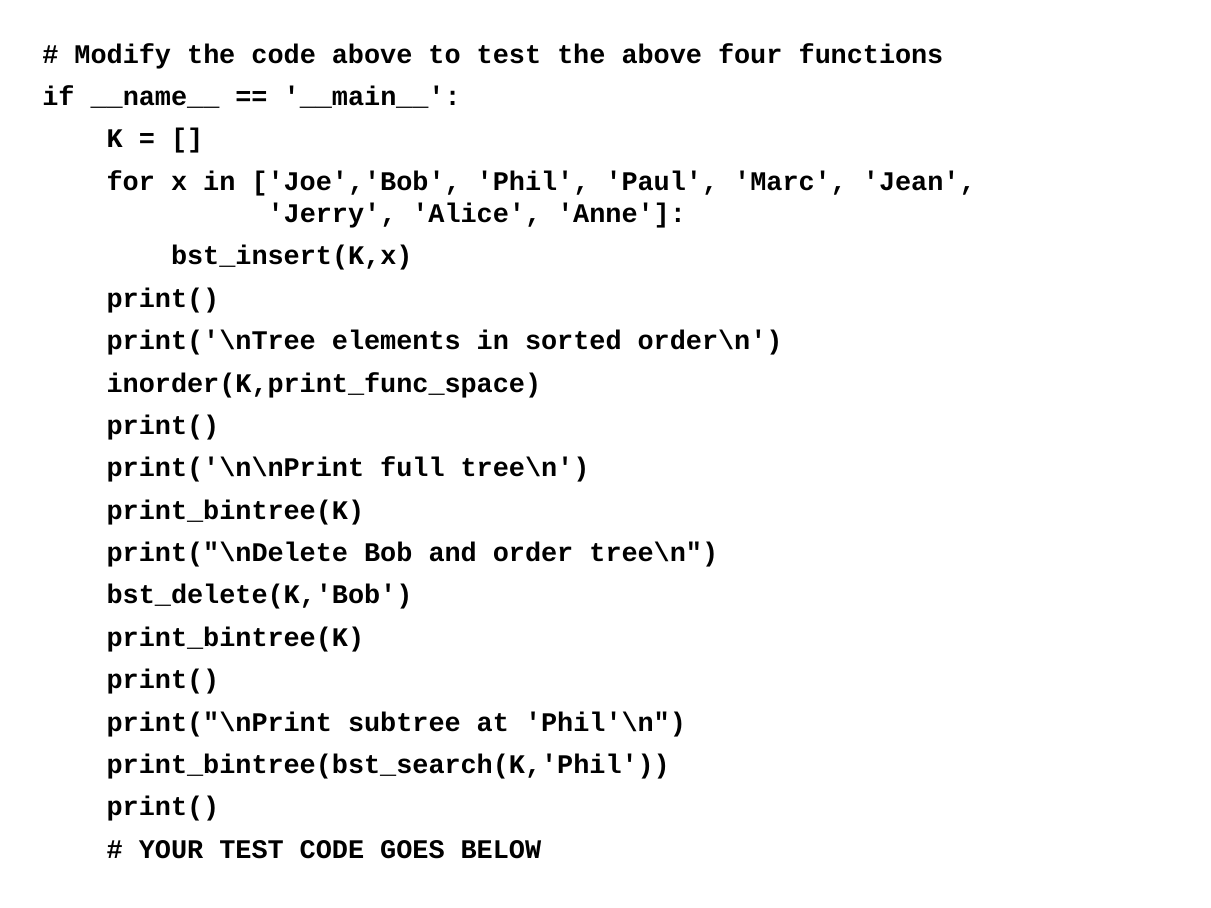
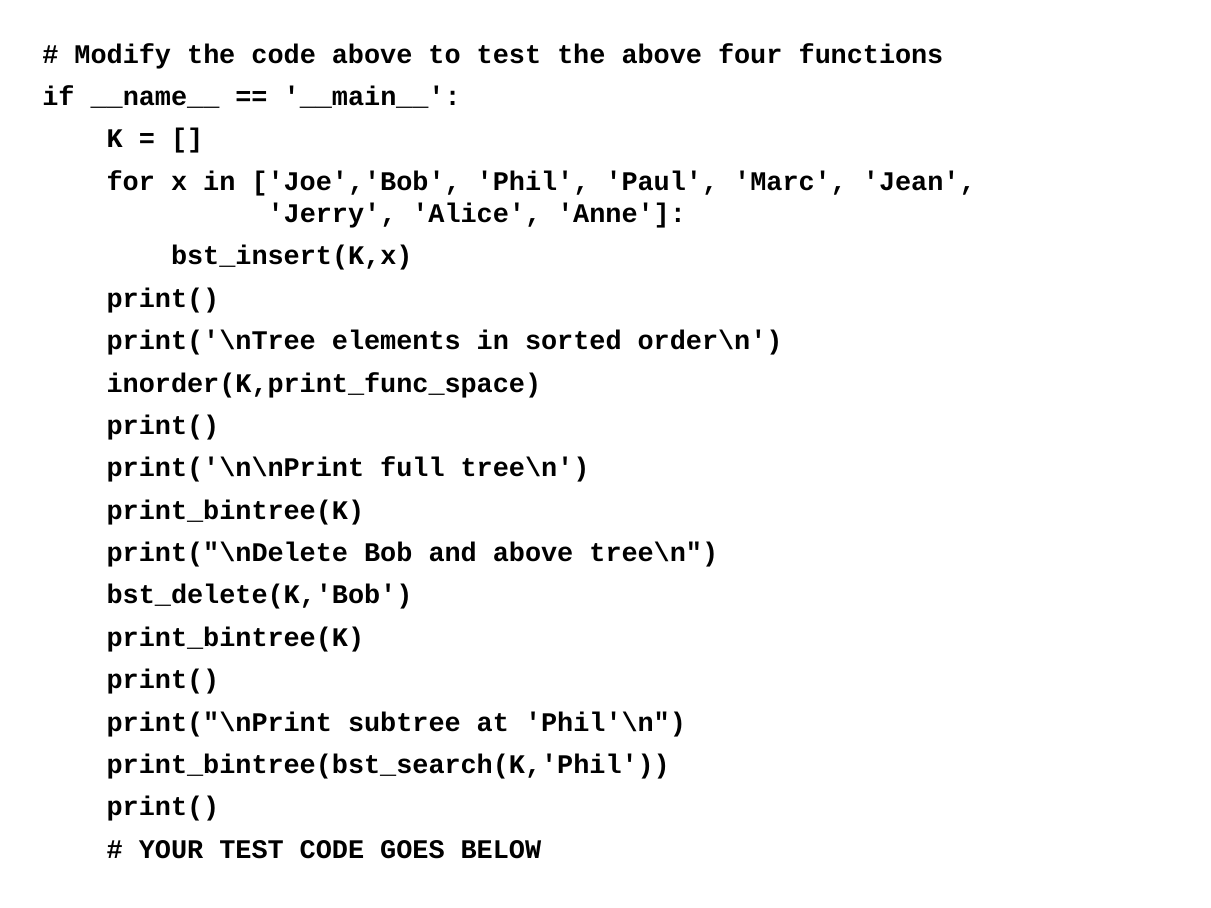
and order: order -> above (533, 553)
